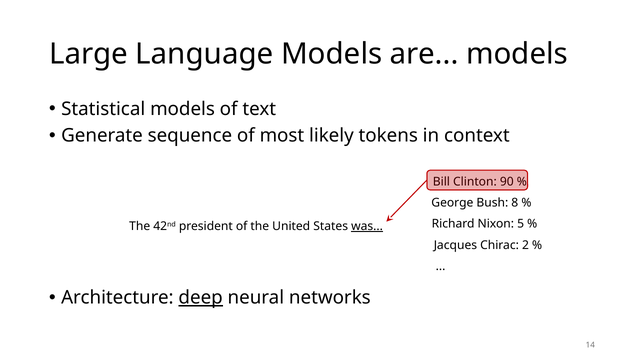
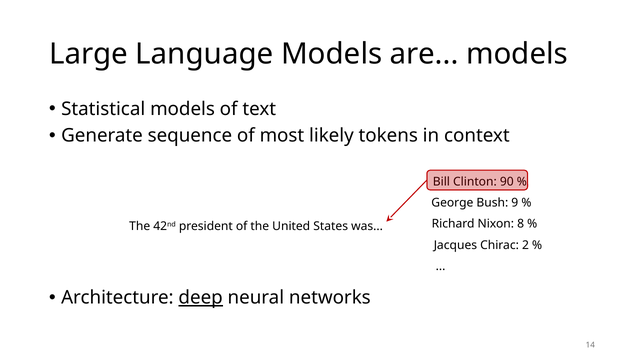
8: 8 -> 9 (515, 203)
5: 5 -> 8 (521, 224)
was underline: present -> none (367, 227)
